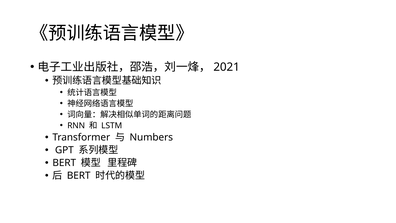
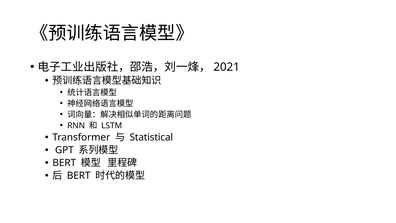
Numbers: Numbers -> Statistical (151, 137)
